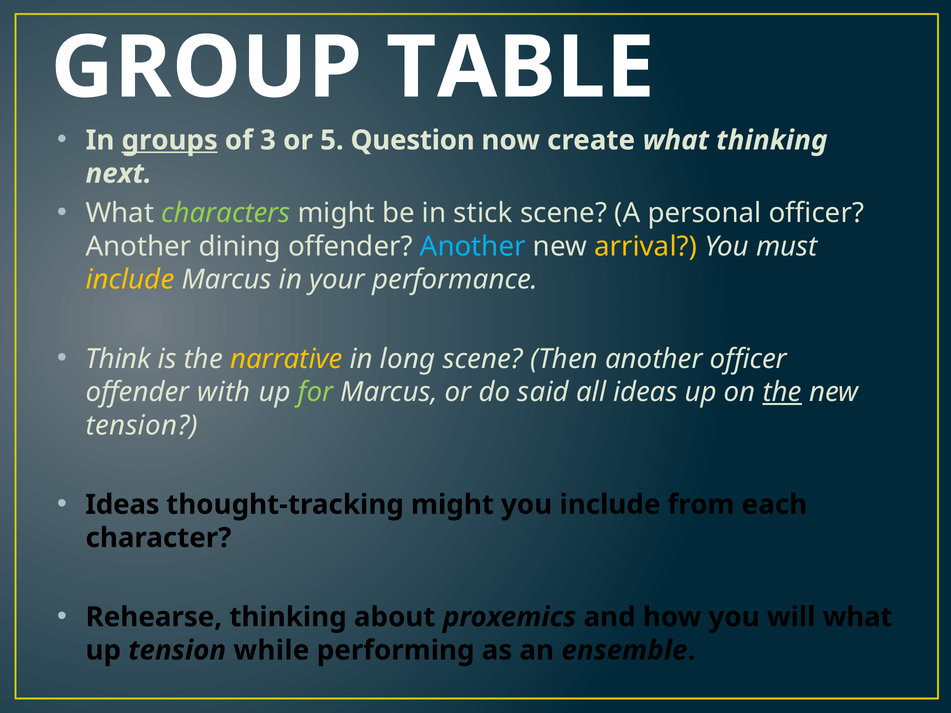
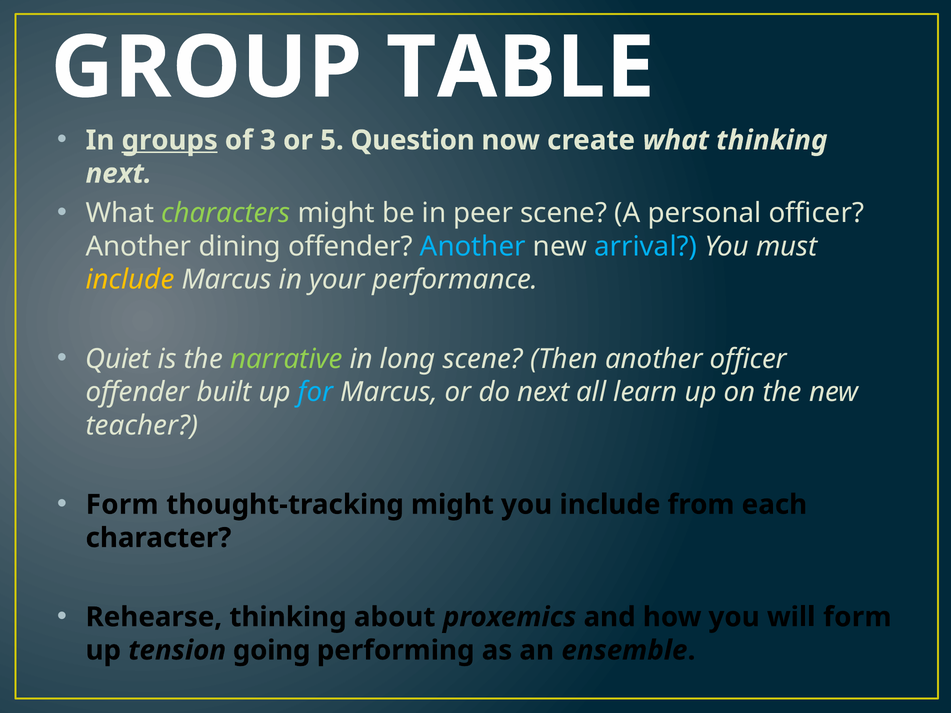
stick: stick -> peer (483, 213)
arrival colour: yellow -> light blue (646, 246)
Think: Think -> Quiet (118, 359)
narrative colour: yellow -> light green (286, 359)
with: with -> built (224, 392)
for colour: light green -> light blue (316, 392)
do said: said -> next (543, 392)
all ideas: ideas -> learn (645, 392)
the underline: present -> none (782, 392)
tension: tension -> teacher (142, 426)
Ideas: Ideas -> Form (122, 505)
will what: what -> form (857, 617)
while: while -> going (272, 651)
